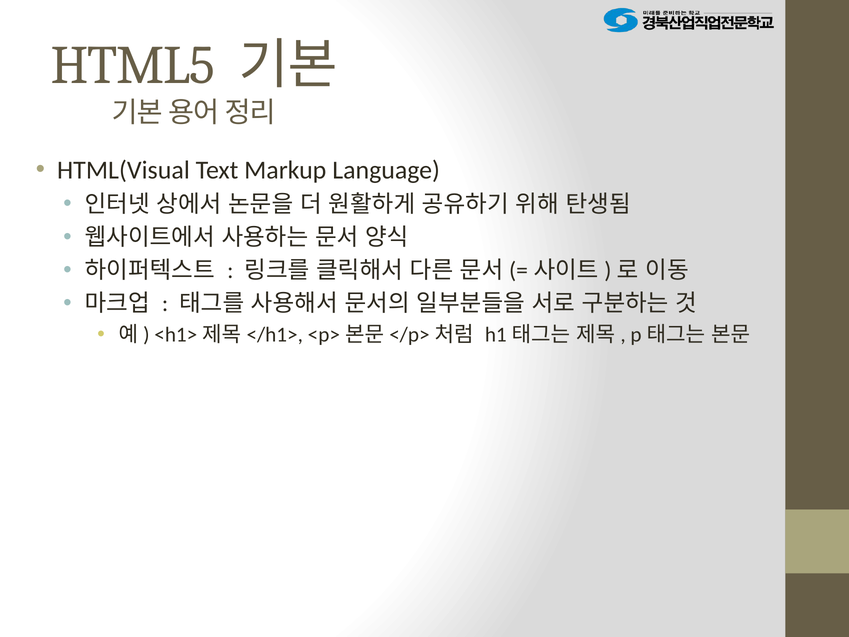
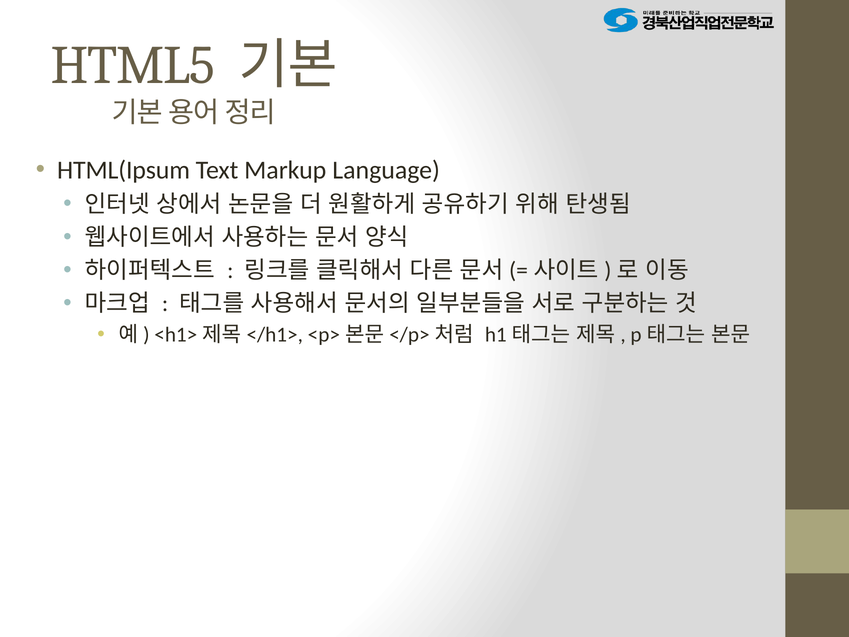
HTML(Visual: HTML(Visual -> HTML(Ipsum (124, 170)
